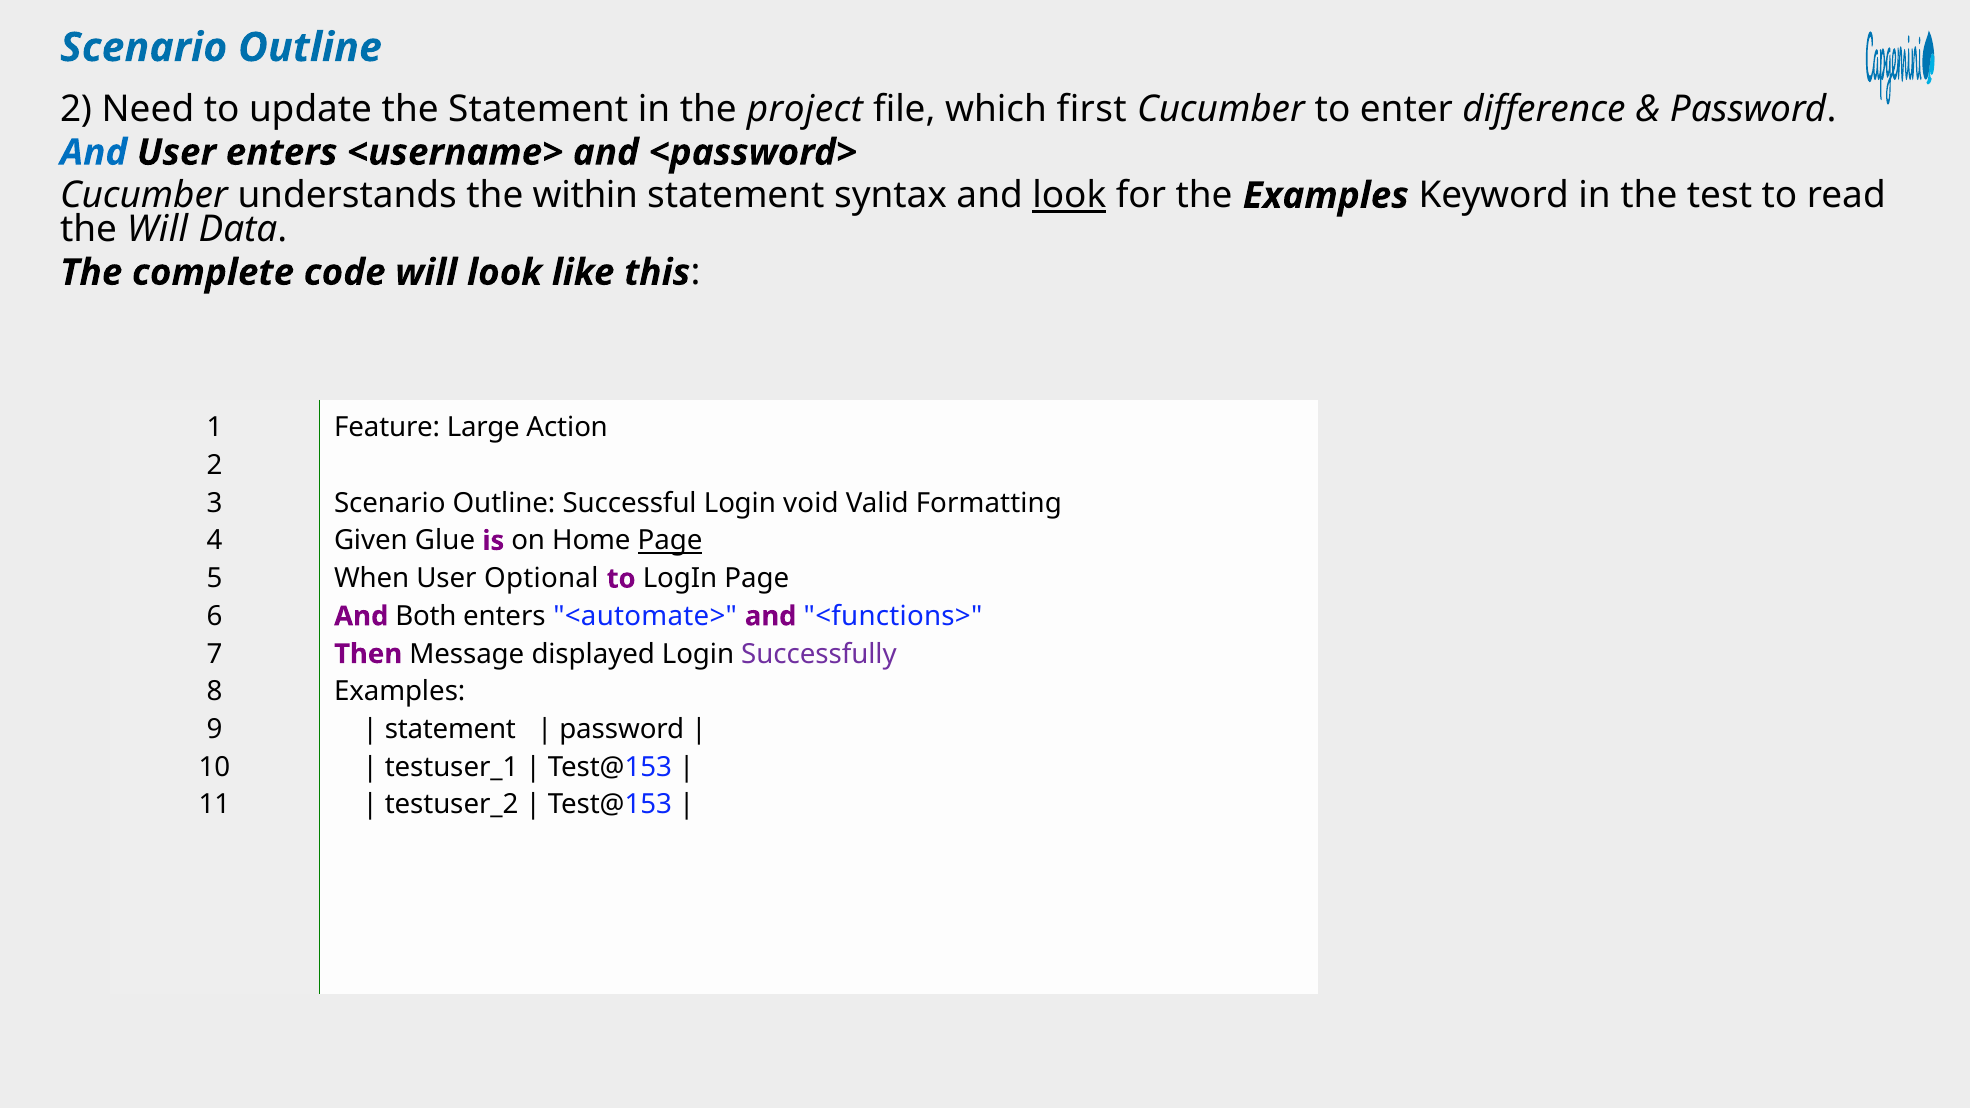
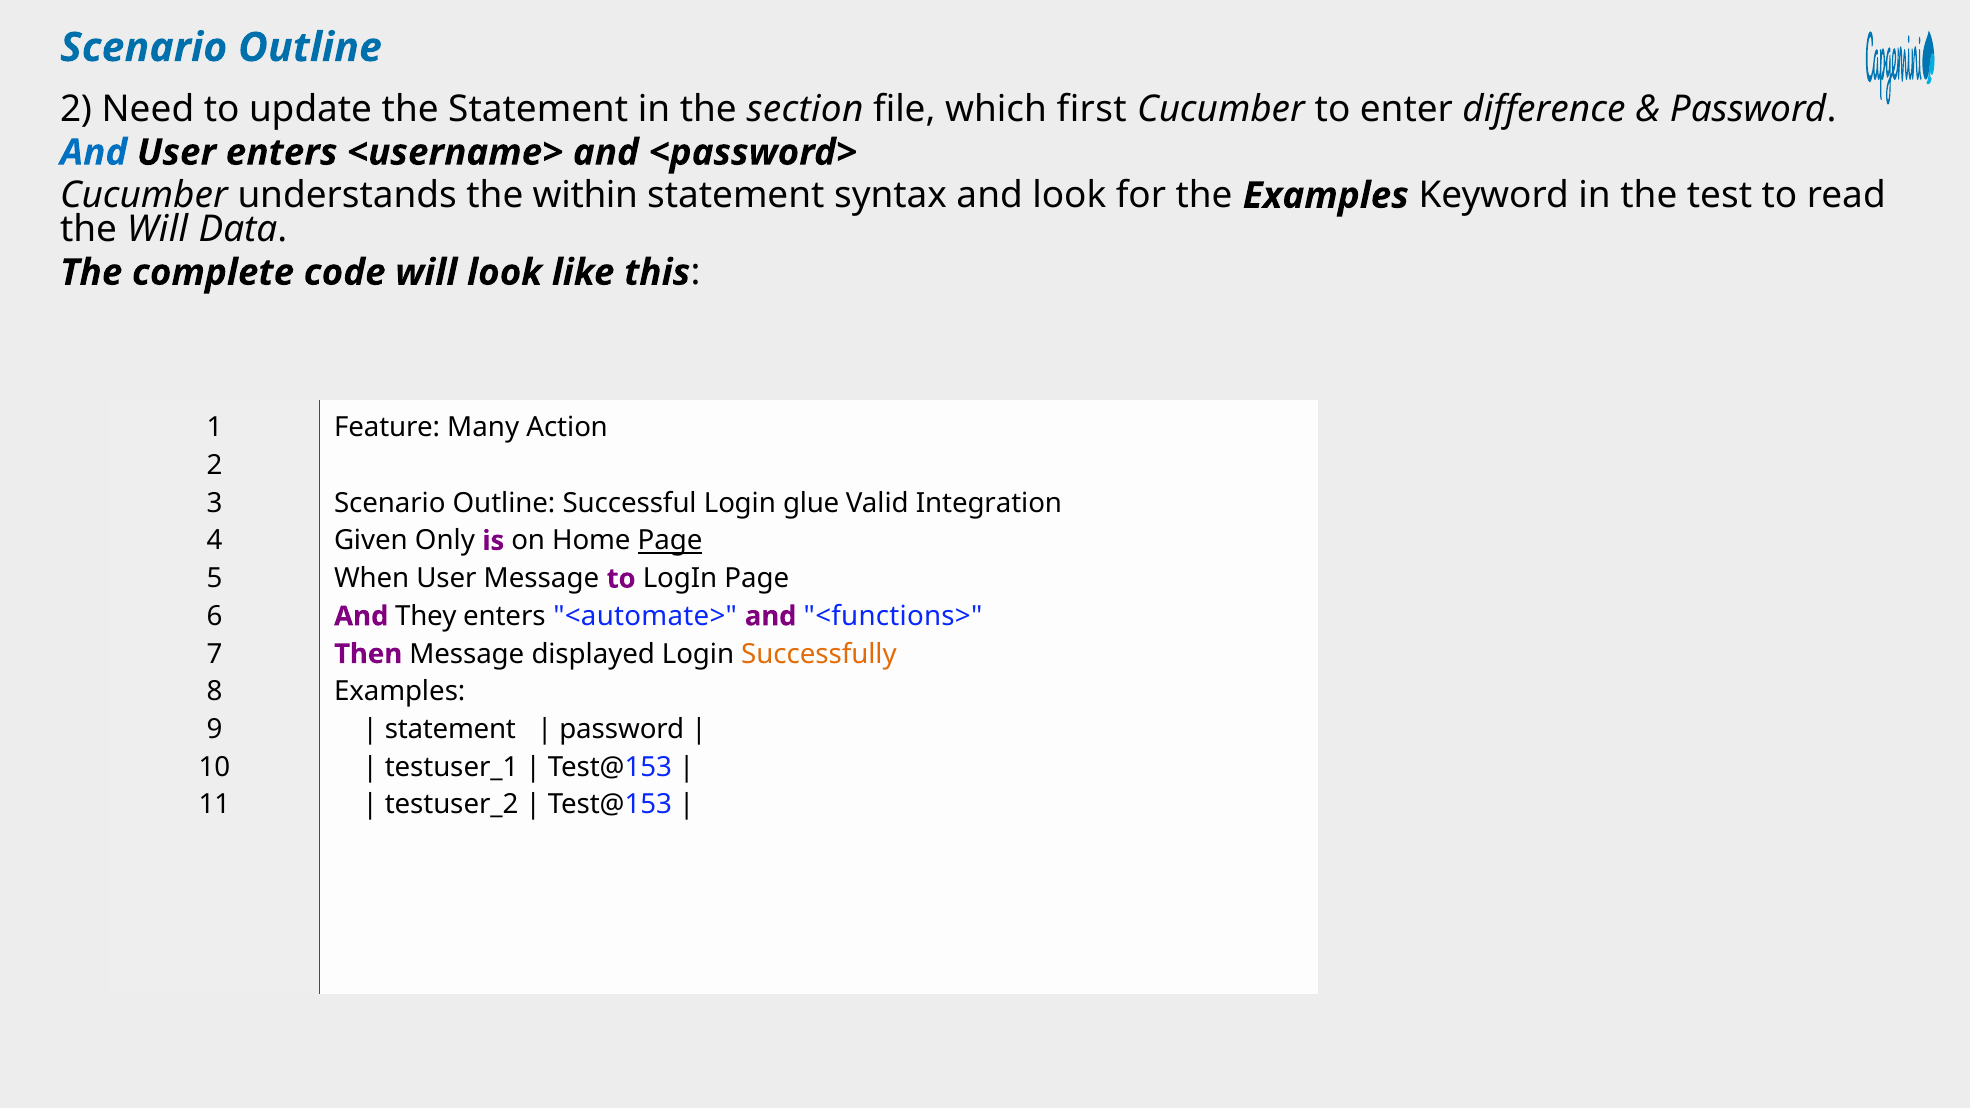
project: project -> section (805, 109)
look underline: present -> none (1069, 196)
Large: Large -> Many (483, 428)
void: void -> glue (811, 503)
Formatting: Formatting -> Integration (989, 503)
Glue: Glue -> Only (445, 541)
User Optional: Optional -> Message (541, 579)
Both: Both -> They (426, 616)
Successfully colour: purple -> orange (819, 654)
